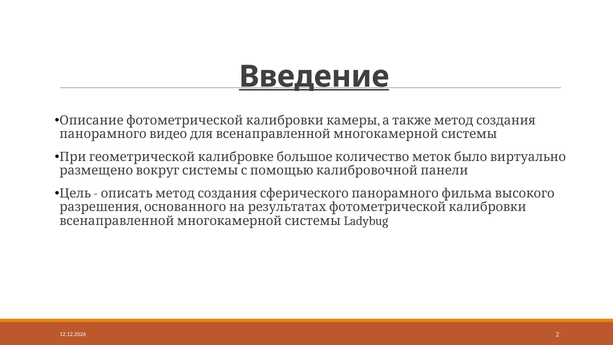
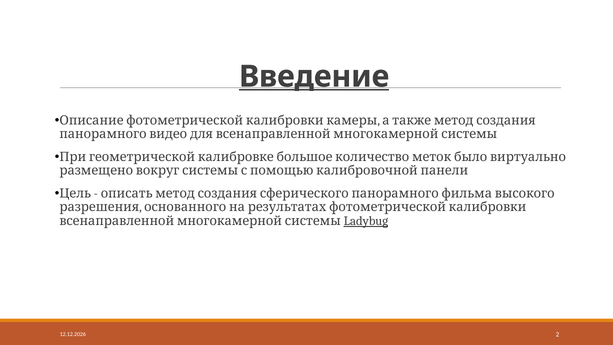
Ladybug underline: none -> present (366, 221)
